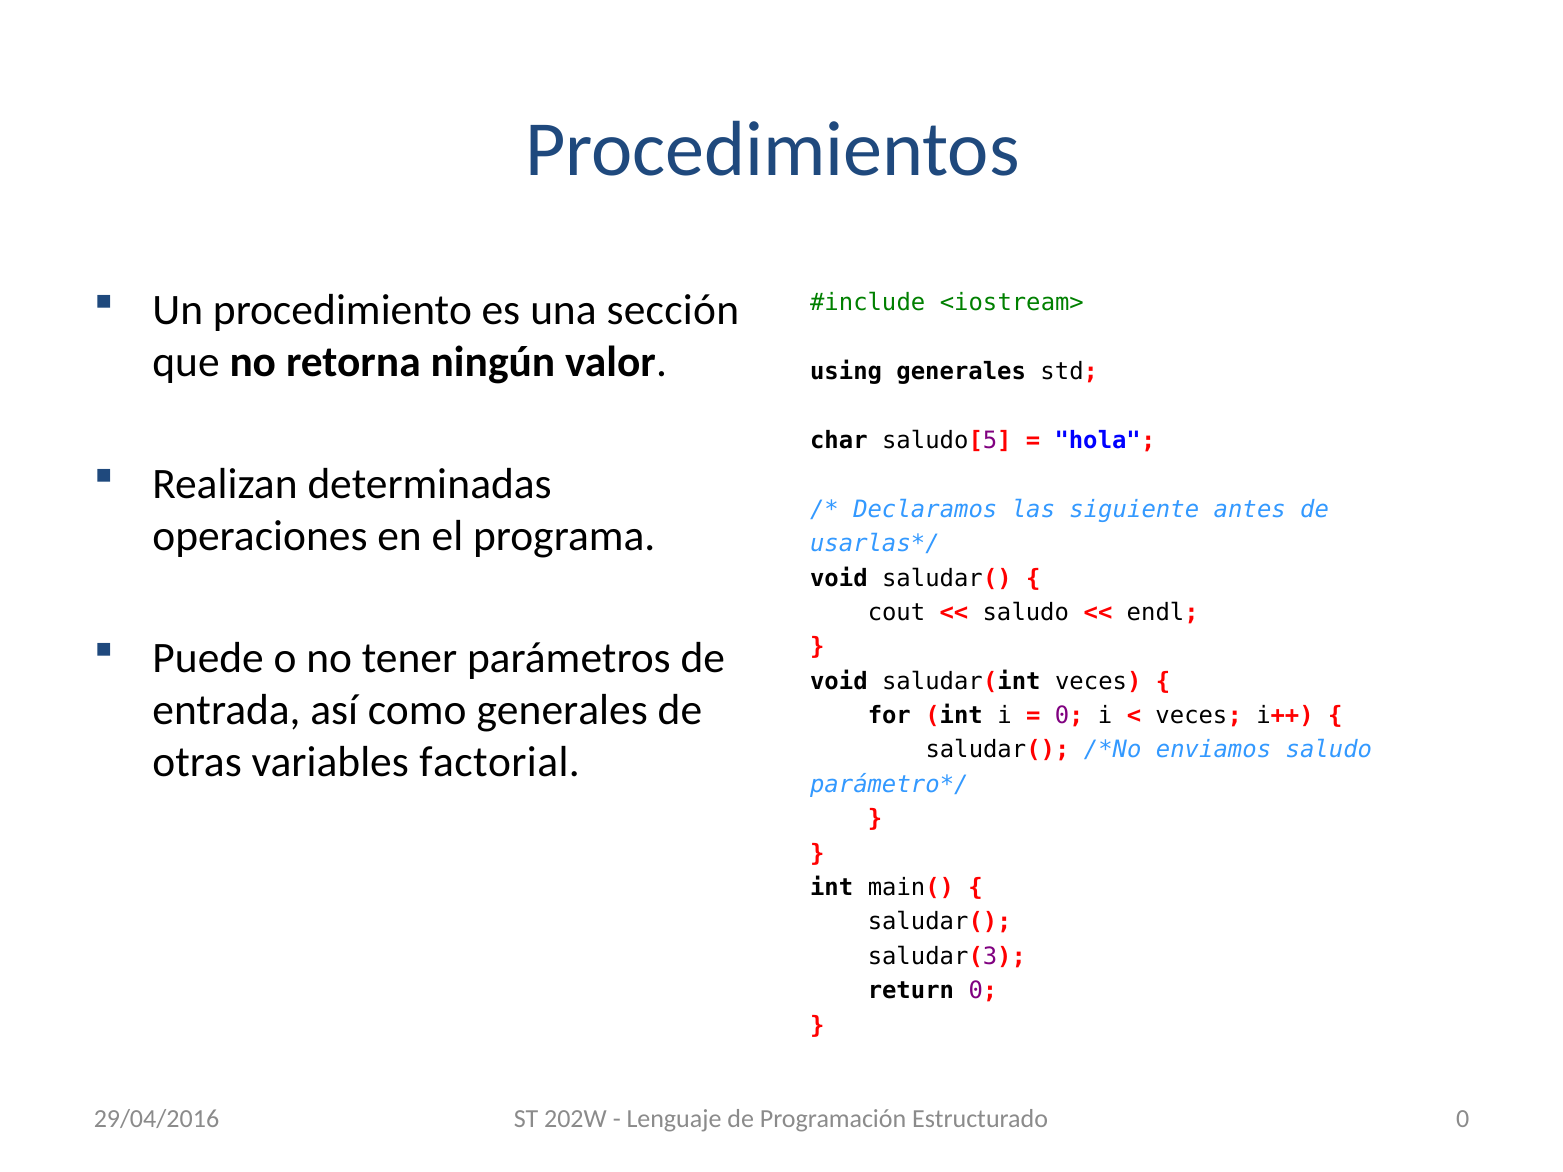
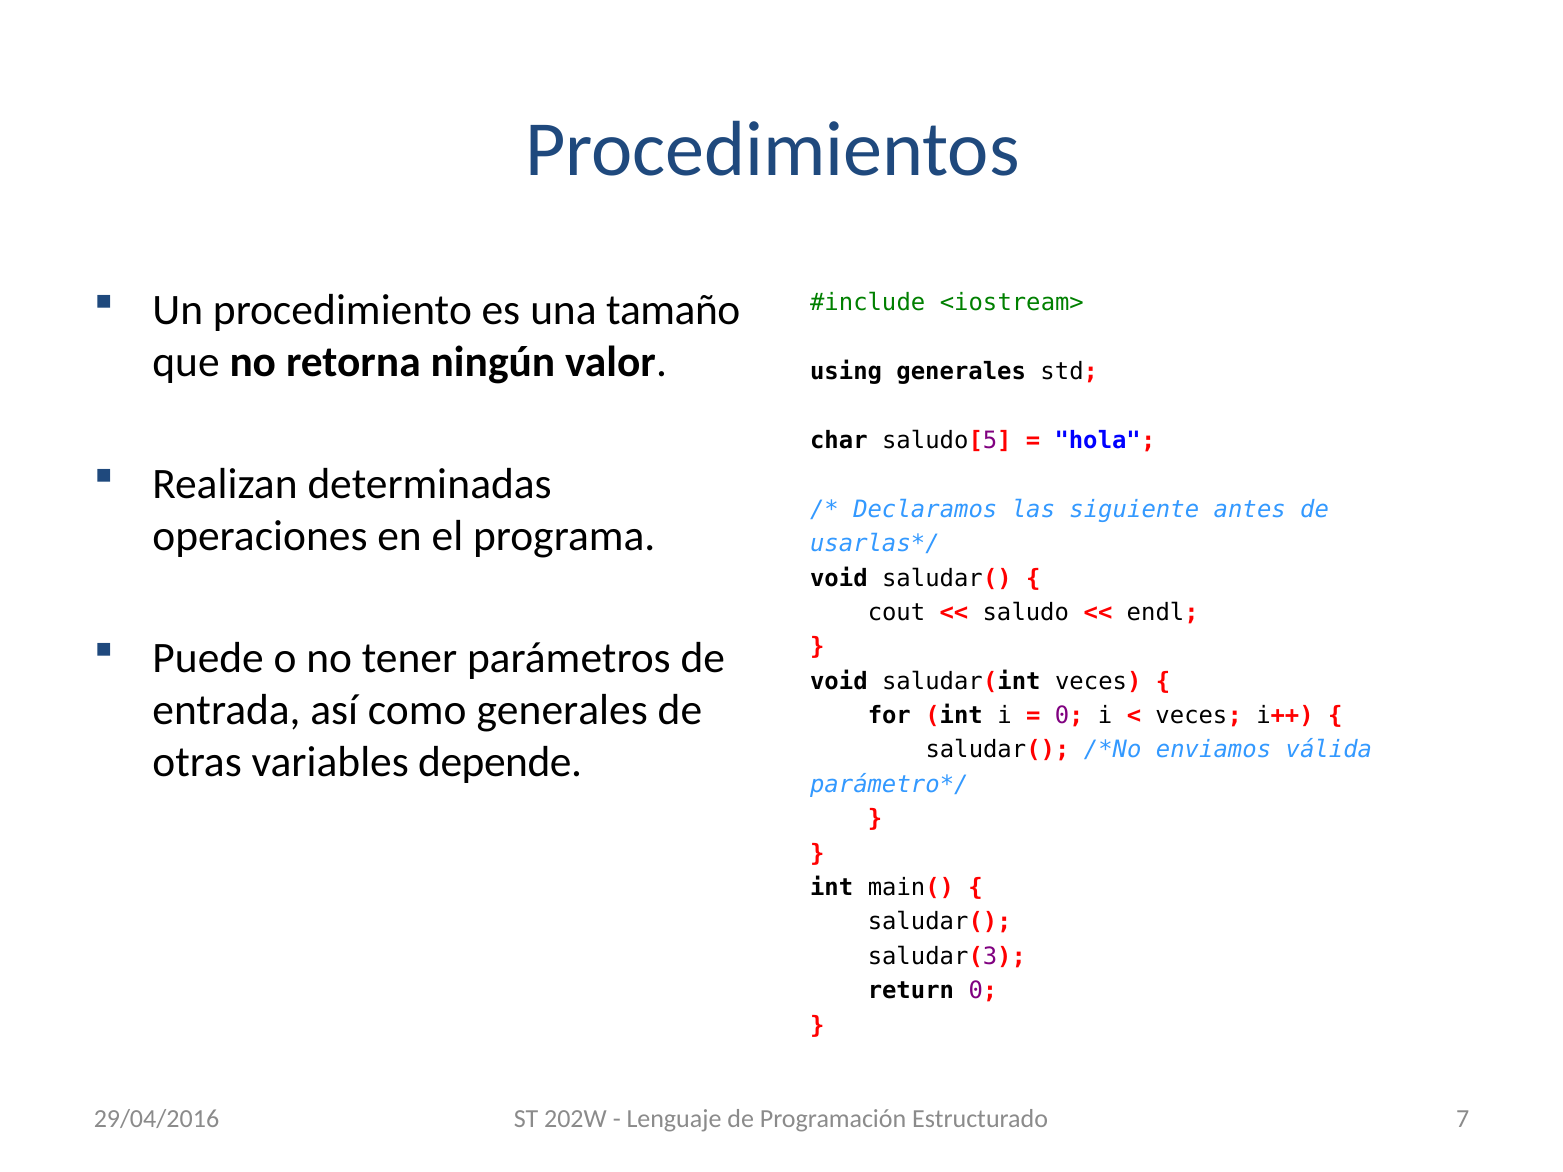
sección: sección -> tamaño (673, 311)
enviamos saludo: saludo -> válida (1329, 750)
factorial: factorial -> depende (500, 763)
Estructurado 0: 0 -> 7 (1463, 1119)
